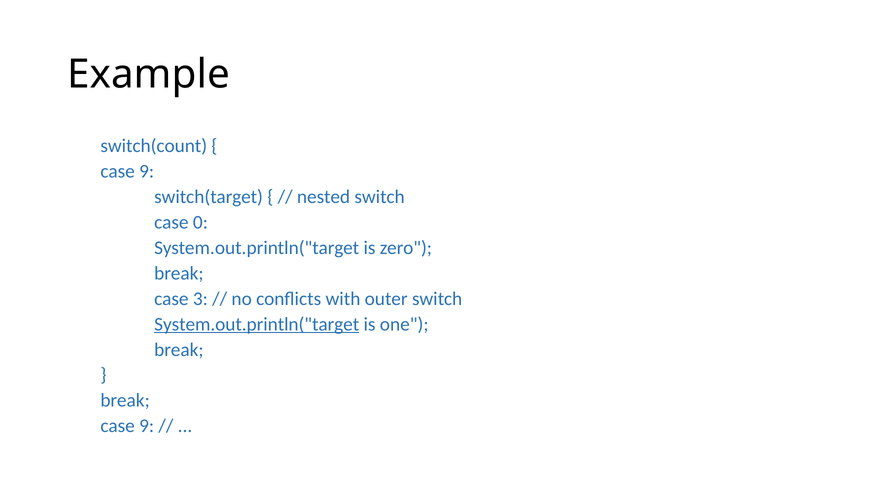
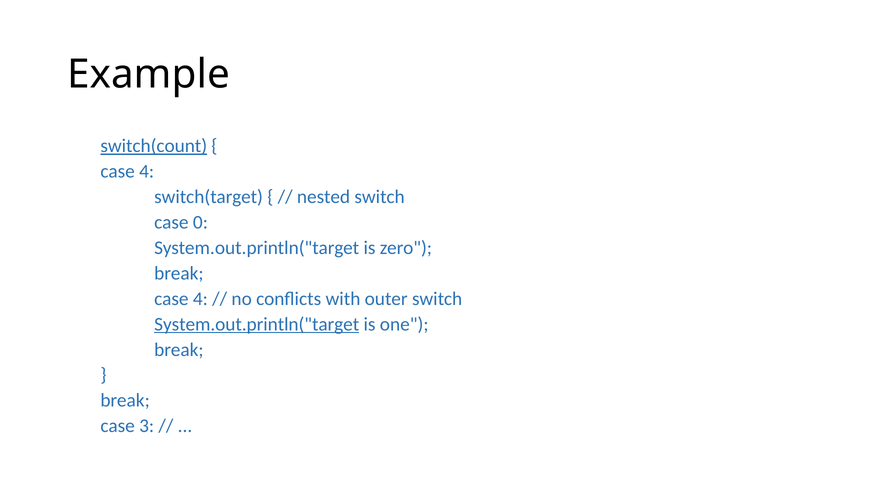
switch(count underline: none -> present (154, 146)
9: 9 -> 4 (147, 171)
3: 3 -> 4 (200, 299)
9: 9 -> 3 (147, 426)
